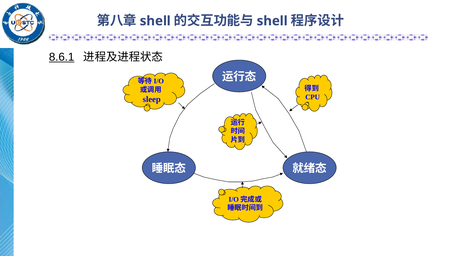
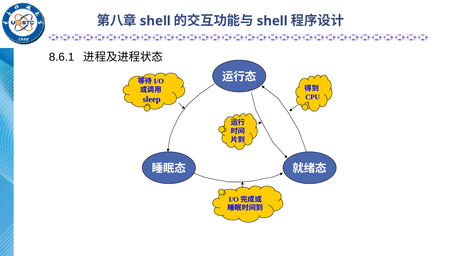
8.6.1 underline: present -> none (62, 57)
